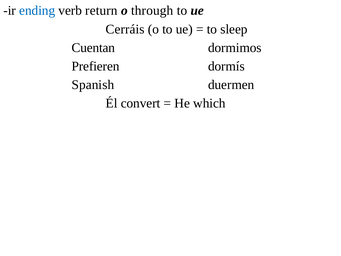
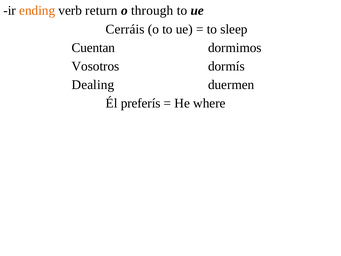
ending colour: blue -> orange (37, 11)
Prefieren: Prefieren -> Vosotros (95, 66)
Spanish: Spanish -> Dealing (93, 85)
convert: convert -> preferís (141, 103)
which: which -> where (209, 103)
